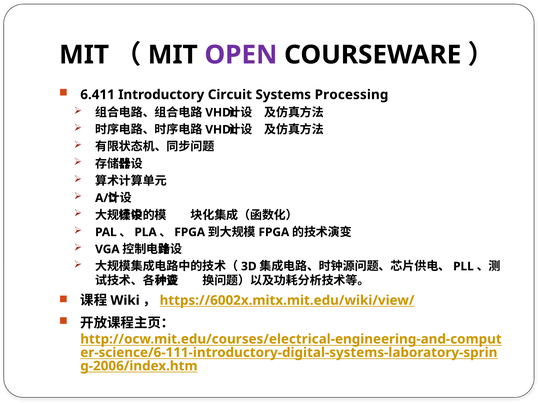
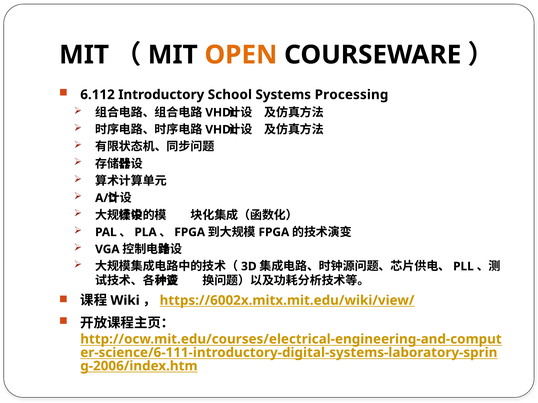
OPEN colour: purple -> orange (241, 55)
6.411: 6.411 -> 6.112 (98, 95)
Circuit: Circuit -> School (230, 95)
